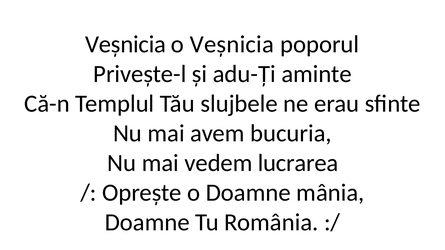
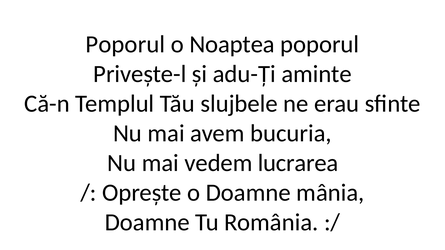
Veșnicia: Veșnicia -> Poporul (125, 45)
o Veșnicia: Veșnicia -> Noaptea (232, 45)
